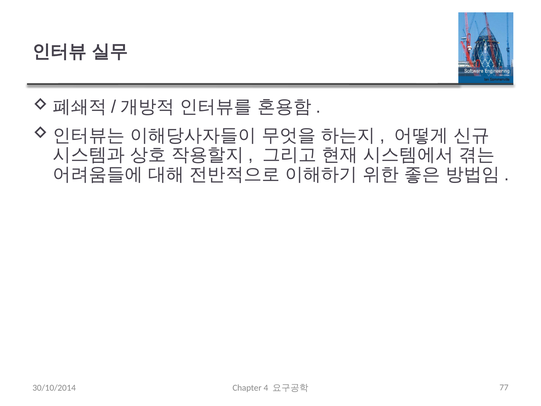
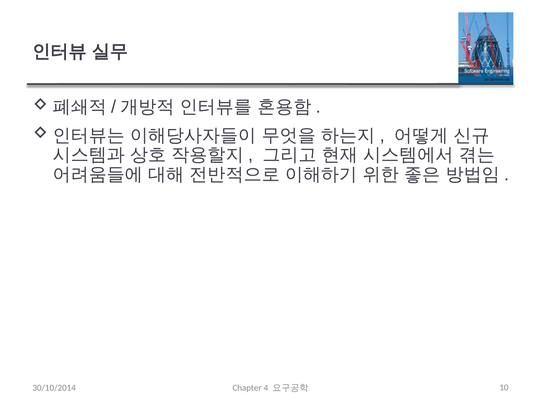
77: 77 -> 10 (504, 387)
